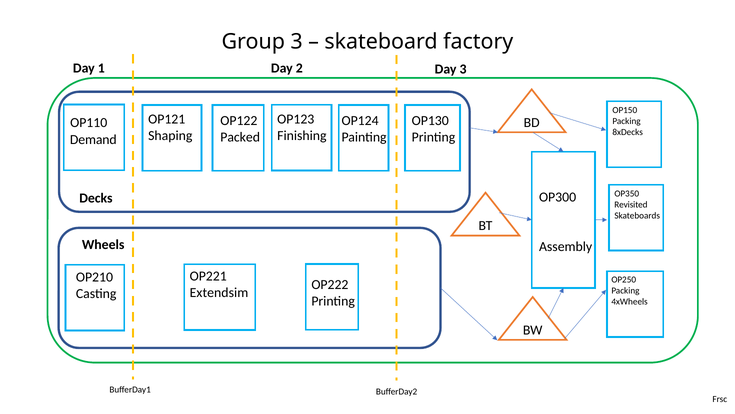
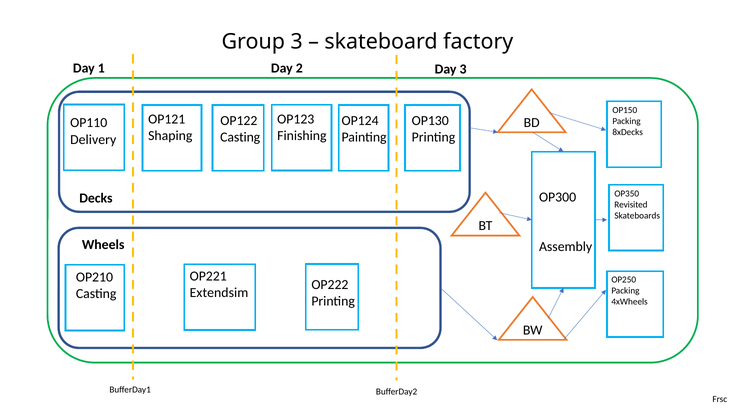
Packed: Packed -> Casting (240, 137)
Demand: Demand -> Delivery (93, 139)
